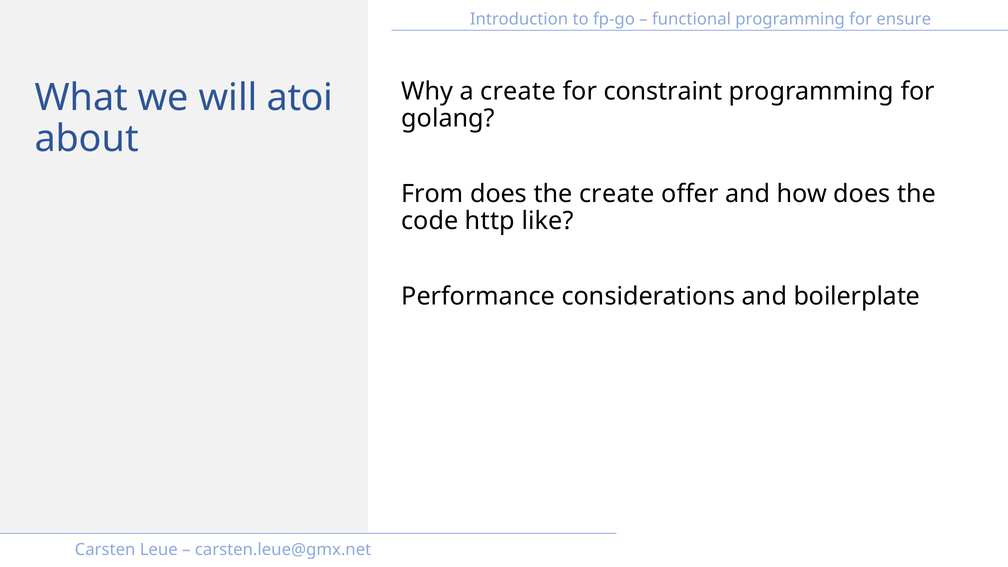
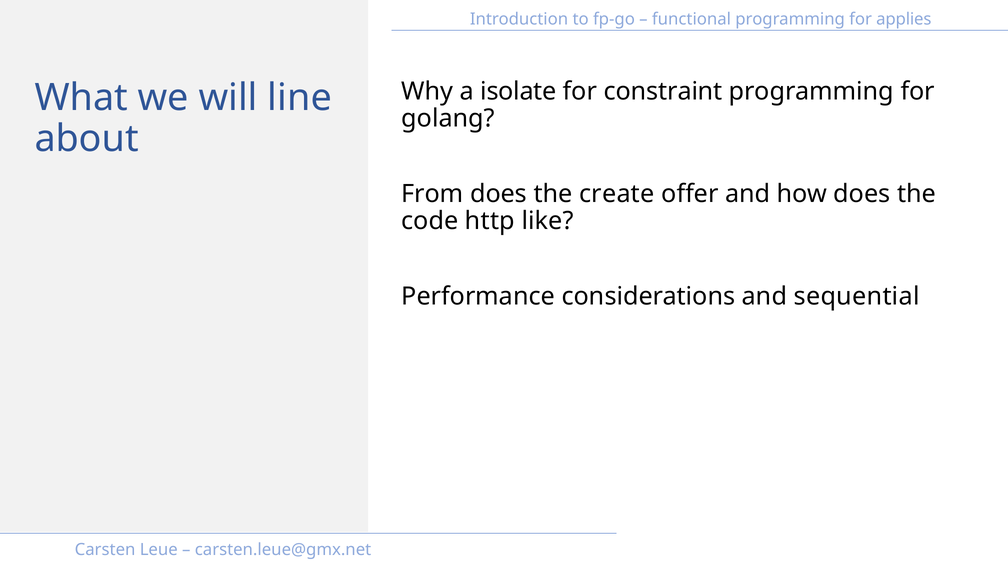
ensure: ensure -> applies (904, 19)
a create: create -> isolate (518, 91)
atoi: atoi -> line (300, 98)
boilerplate: boilerplate -> sequential (857, 297)
